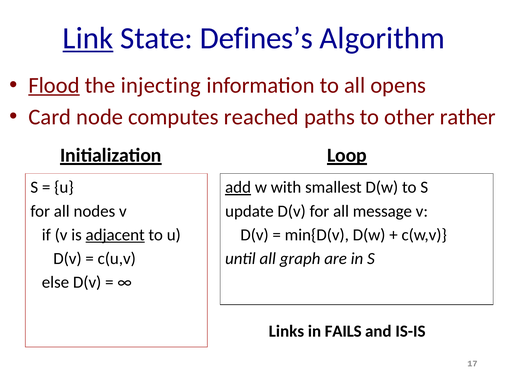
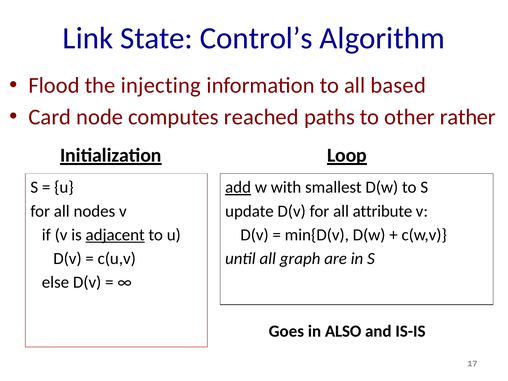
Link underline: present -> none (88, 38)
Defines’s: Defines’s -> Control’s (256, 38)
Flood underline: present -> none (54, 85)
opens: opens -> based (398, 85)
message: message -> attribute (382, 211)
Links: Links -> Goes (286, 331)
FAILS: FAILS -> ALSO (343, 331)
